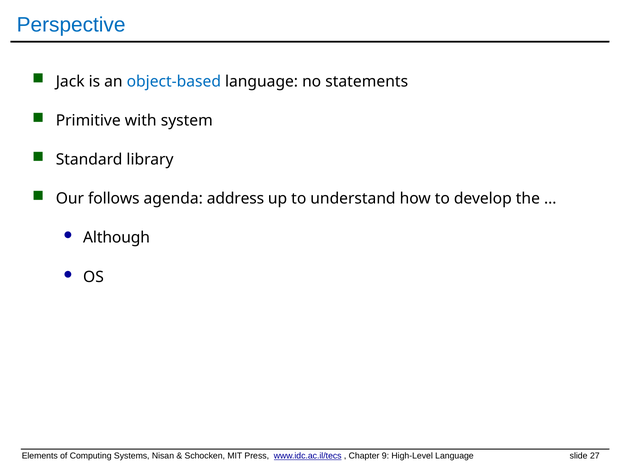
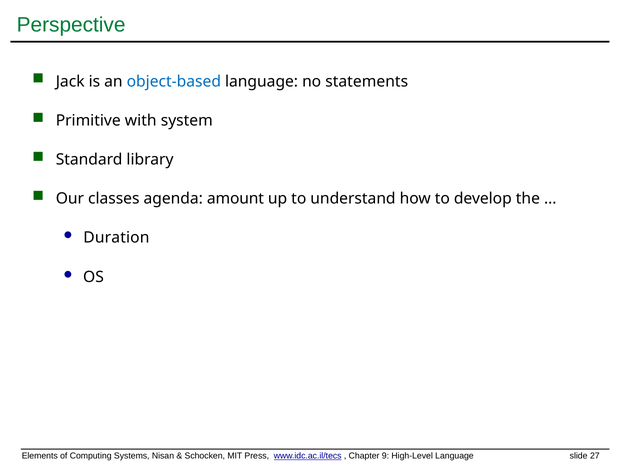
Perspective colour: blue -> green (71, 25)
follows: follows -> classes (114, 199)
address: address -> amount (235, 199)
Although: Although -> Duration (116, 238)
